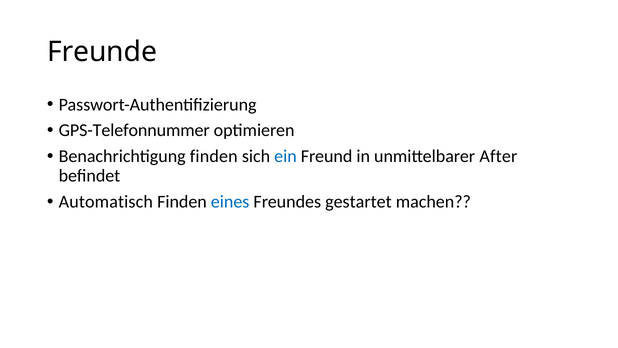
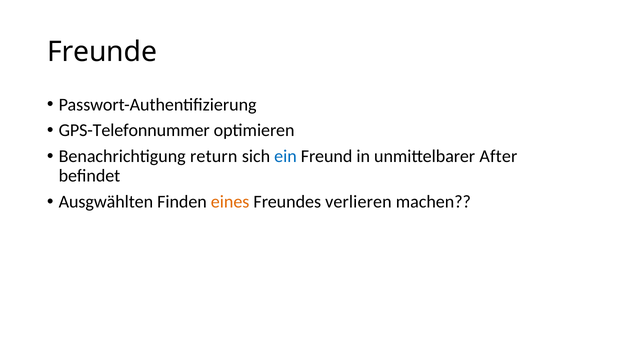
Benachrichtigung finden: finden -> return (214, 156)
Automatisch: Automatisch -> Ausgwählten (106, 202)
eines colour: blue -> orange (230, 202)
gestartet: gestartet -> verlieren (358, 202)
